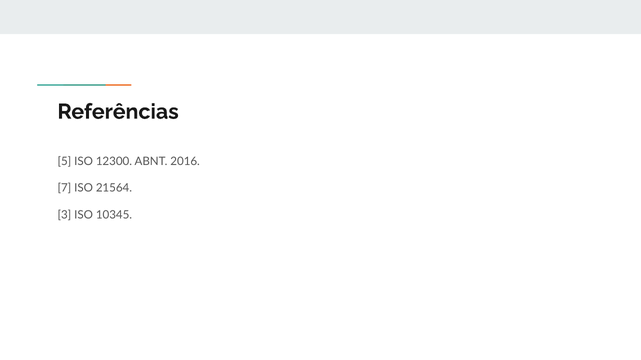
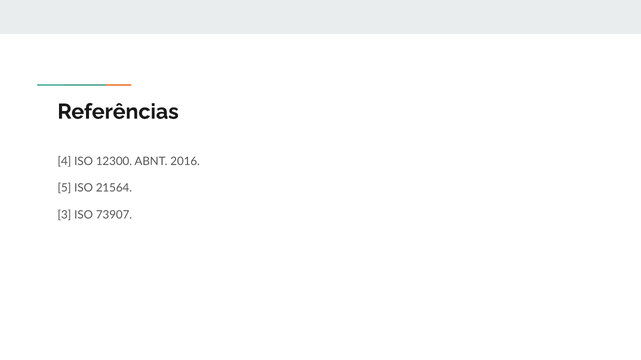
5: 5 -> 4 (64, 162)
7: 7 -> 5 (64, 188)
10345: 10345 -> 73907 (114, 215)
